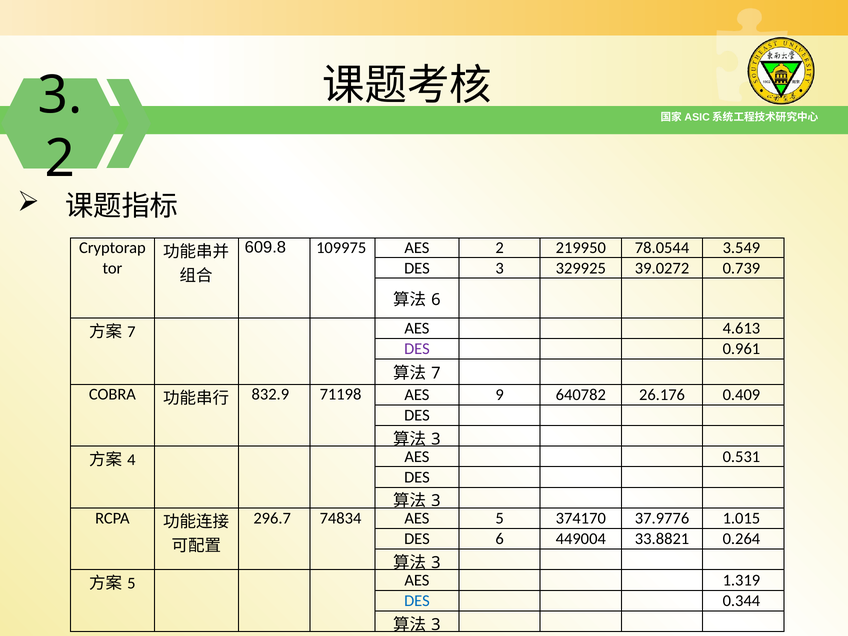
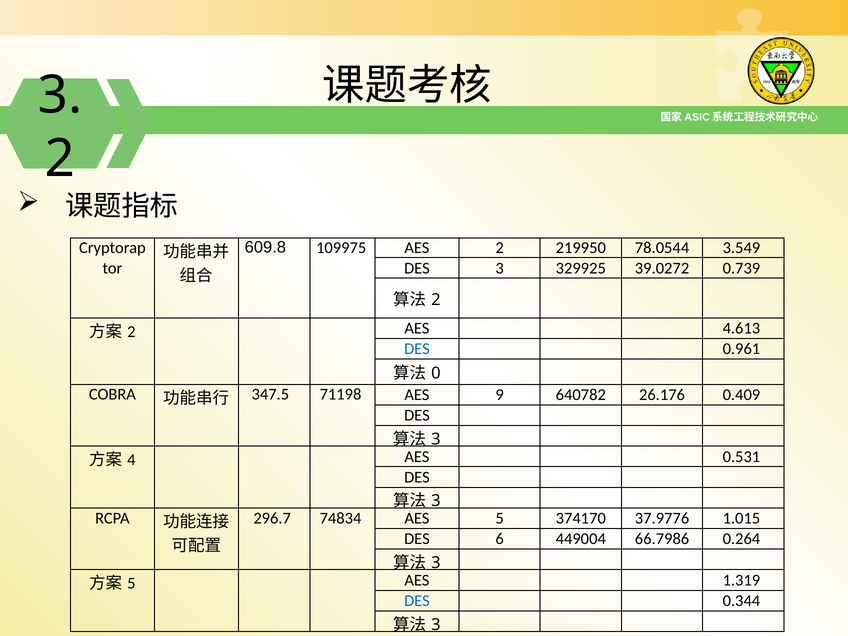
6: 6 -> 2 (436, 300)
7: 7 -> 2 (131, 332)
DES colour: purple -> blue (417, 349)
7: 7 -> 0 (436, 373)
832.9: 832.9 -> 347.5 (270, 395)
33.8821: 33.8821 -> 66.7986 (662, 539)
